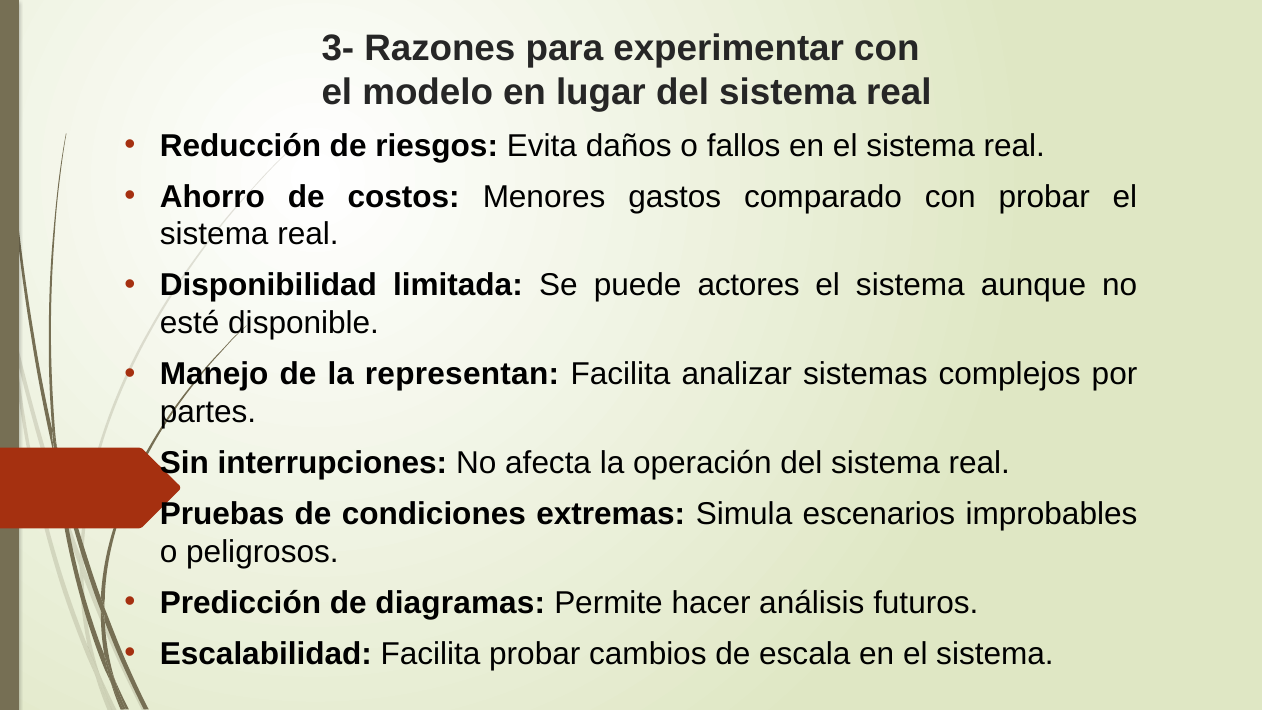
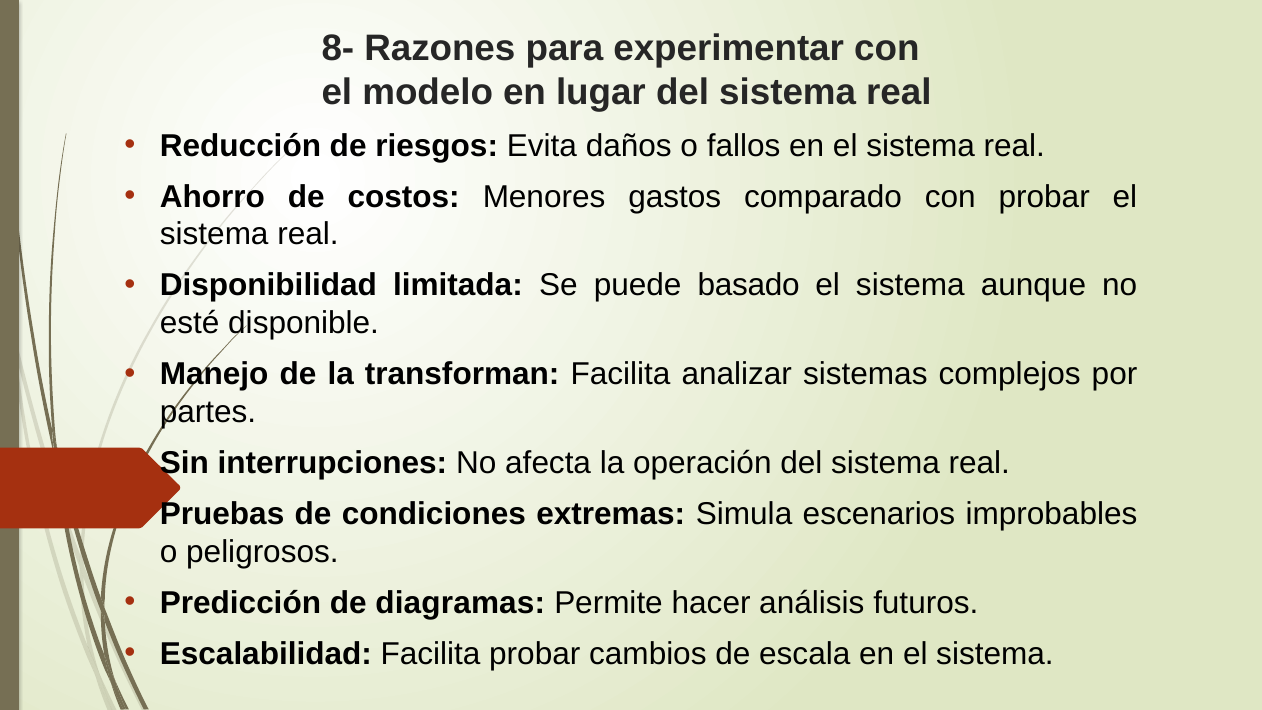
3-: 3- -> 8- (338, 48)
actores: actores -> basado (749, 285)
representan: representan -> transforman (462, 374)
